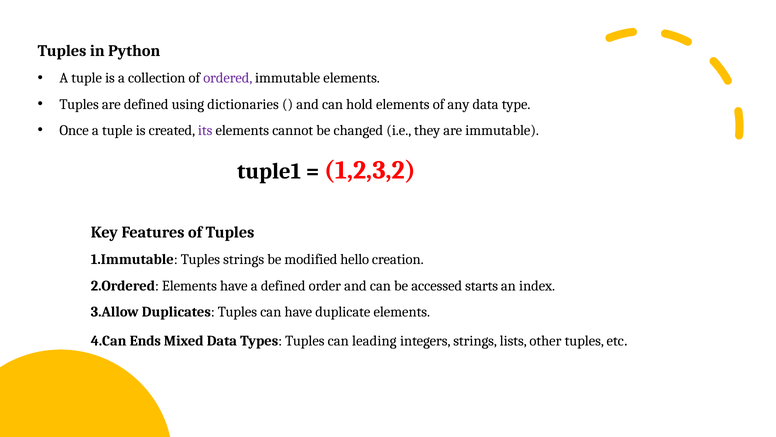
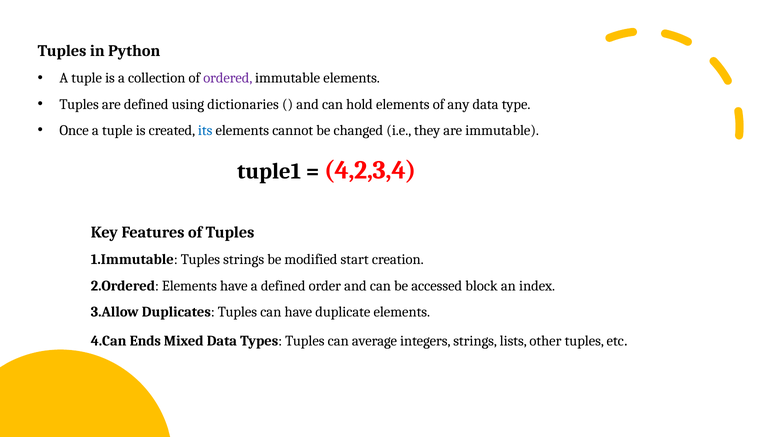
its colour: purple -> blue (205, 130)
1,2,3,2: 1,2,3,2 -> 4,2,3,4 (370, 170)
hello: hello -> start (355, 259)
starts: starts -> block (482, 285)
leading: leading -> average (374, 340)
